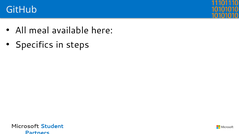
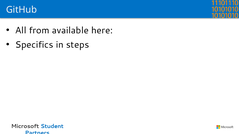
meal: meal -> from (39, 30)
